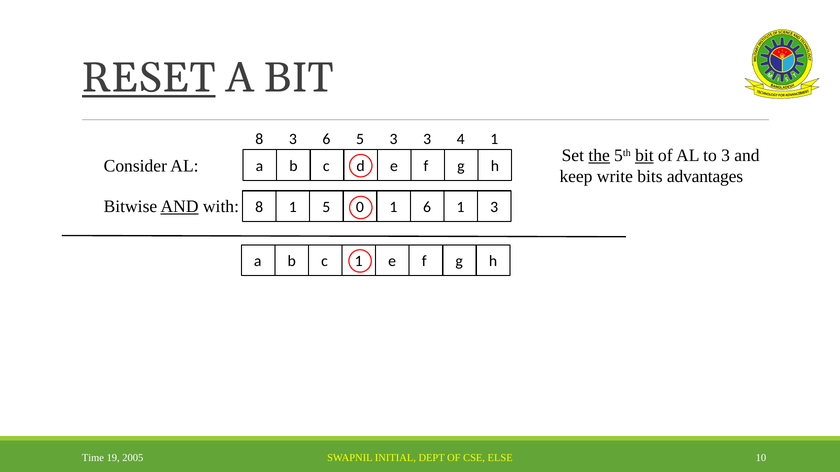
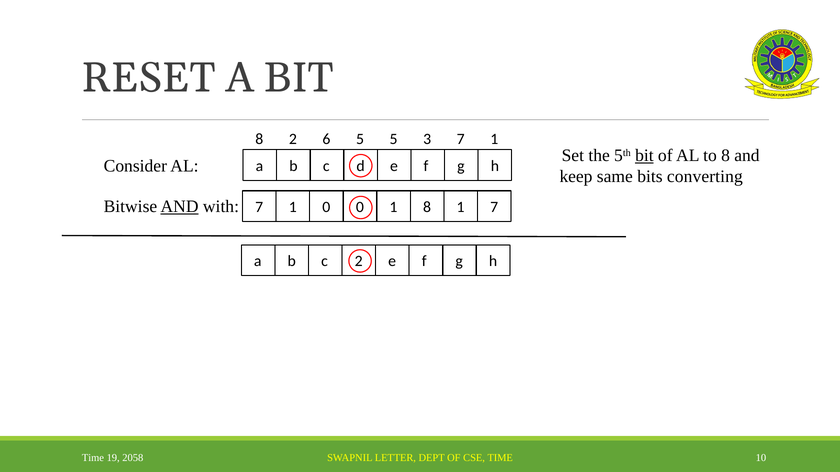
RESET underline: present -> none (149, 78)
8 3: 3 -> 2 (293, 139)
5 3: 3 -> 5 (394, 139)
3 4: 4 -> 7 (461, 139)
the underline: present -> none (599, 156)
to 3: 3 -> 8 (726, 156)
write: write -> same (615, 177)
advantages: advantages -> converting (705, 177)
with 8: 8 -> 7 (259, 207)
1 5: 5 -> 0 (326, 207)
1 6: 6 -> 8 (427, 207)
1 3: 3 -> 7 (494, 207)
c 1: 1 -> 2 (359, 261)
2005: 2005 -> 2058 (133, 458)
INITIAL: INITIAL -> LETTER (395, 458)
CSE ELSE: ELSE -> TIME (500, 458)
